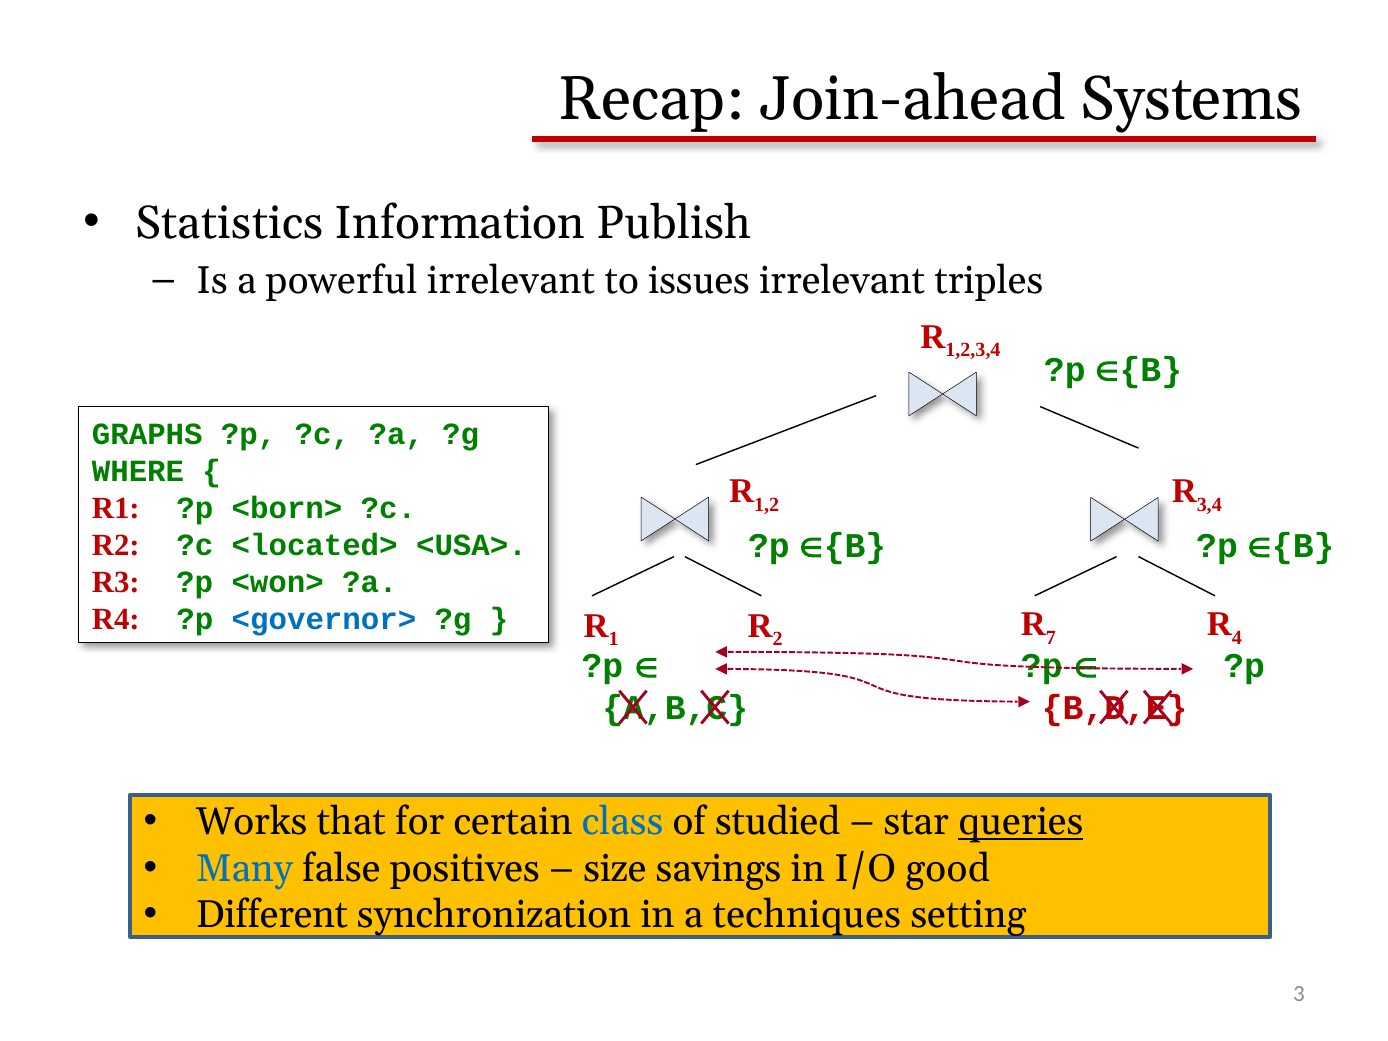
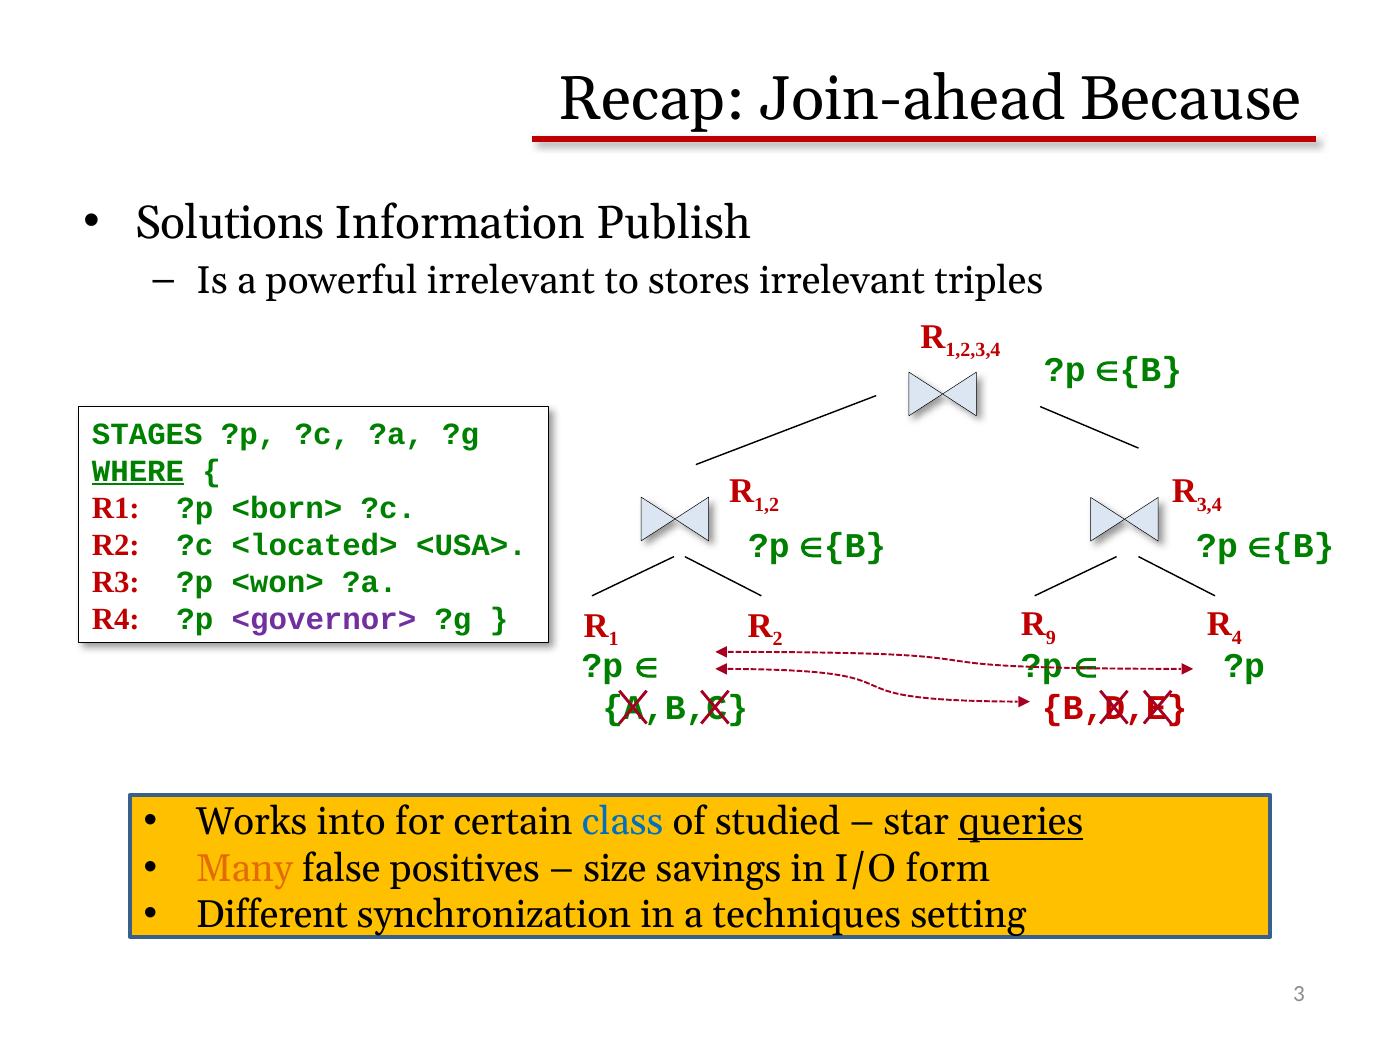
Systems: Systems -> Because (1191, 99)
Statistics: Statistics -> Solutions (230, 223)
issues: issues -> stores (699, 281)
GRAPHS: GRAPHS -> STAGES (147, 434)
WHERE underline: none -> present (138, 471)
<governor> colour: blue -> purple (324, 619)
7: 7 -> 9 (1051, 638)
that: that -> into (351, 822)
Many colour: blue -> orange (244, 868)
good: good -> form (948, 868)
